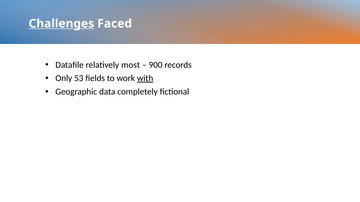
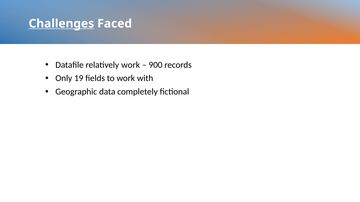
relatively most: most -> work (131, 65)
53: 53 -> 19 (79, 78)
with underline: present -> none (145, 78)
